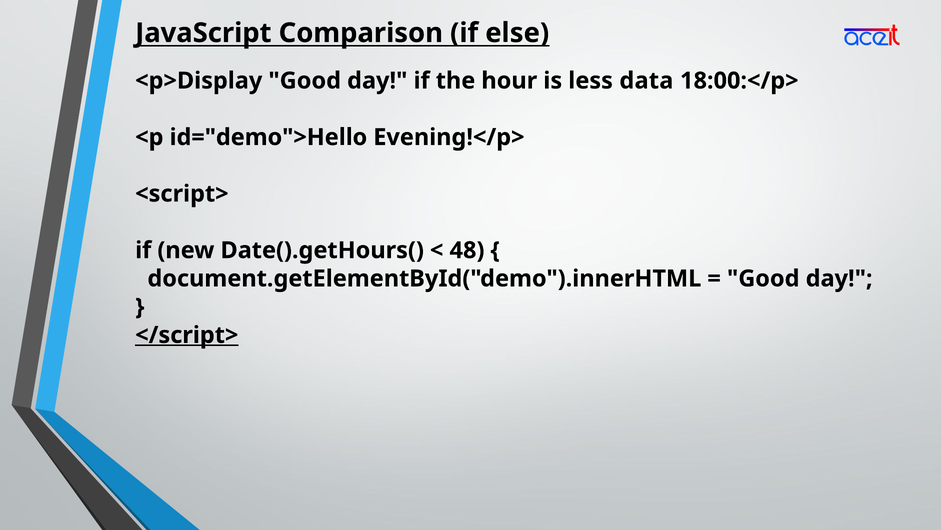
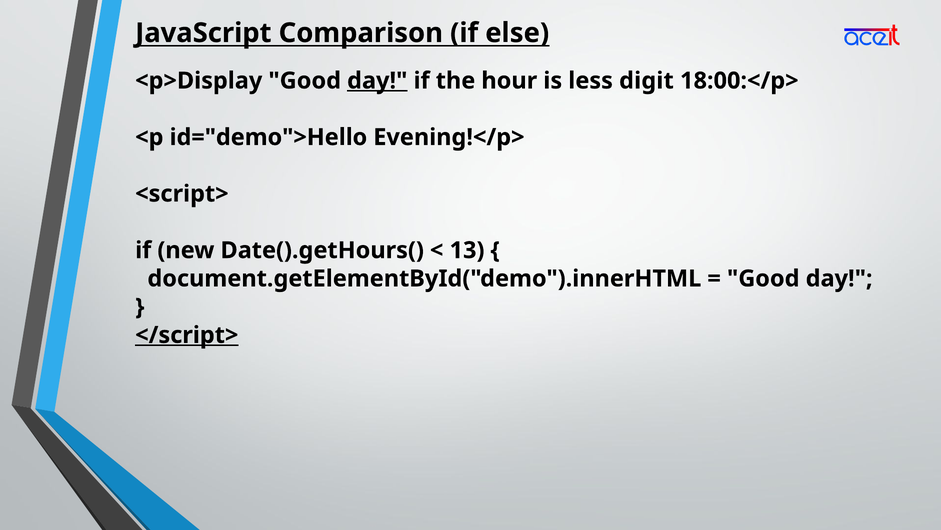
day underline: none -> present (377, 81)
data: data -> digit (646, 81)
48: 48 -> 13 (467, 250)
